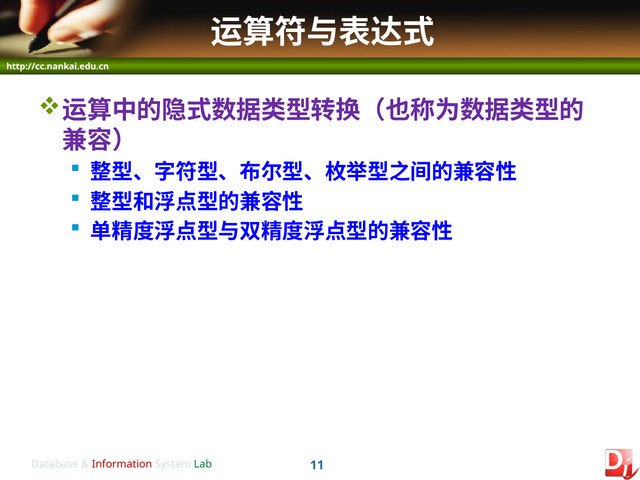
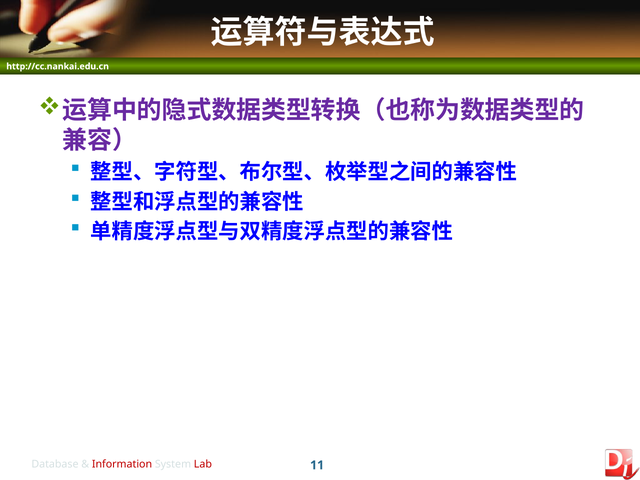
Lab colour: green -> red (203, 464)
